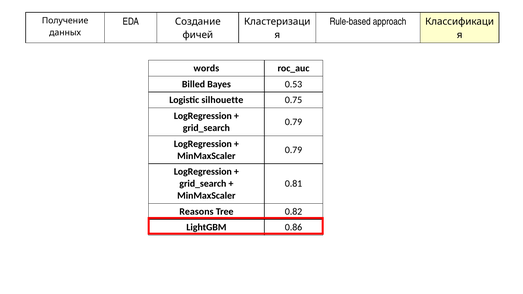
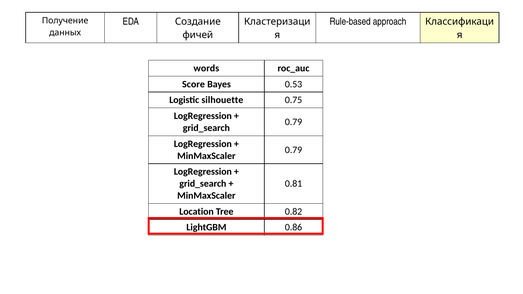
Billed: Billed -> Score (193, 84)
Reasons: Reasons -> Location (196, 212)
